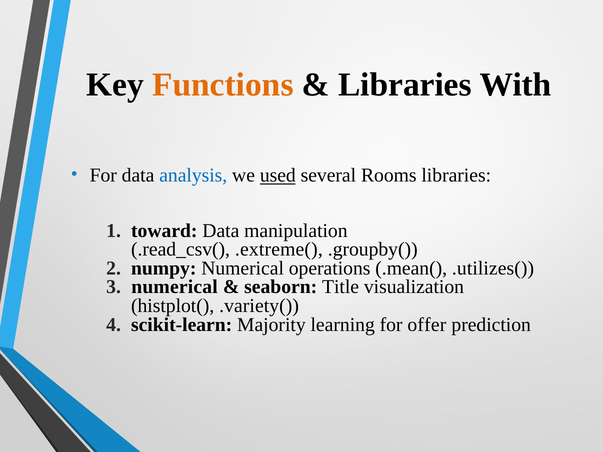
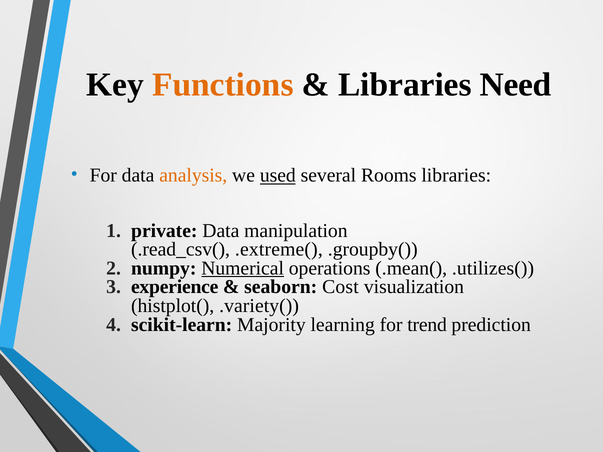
With: With -> Need (516, 85)
analysis colour: blue -> orange (193, 176)
toward: toward -> private (164, 231)
Numerical underline: none -> present (243, 268)
numerical: numerical -> experience (175, 287)
Title: Title -> Cost (340, 287)
offer: offer -> trend (427, 325)
